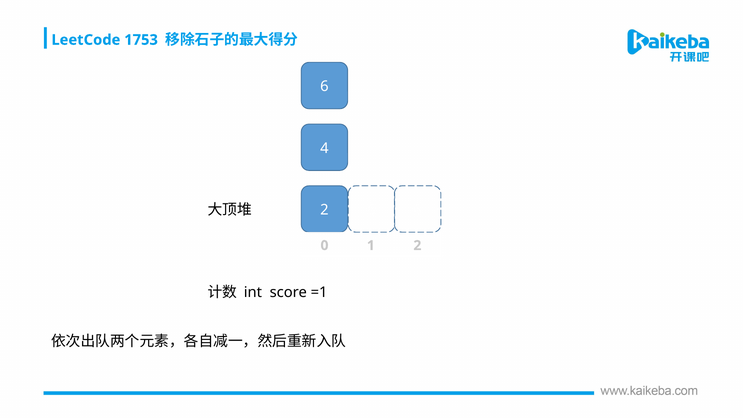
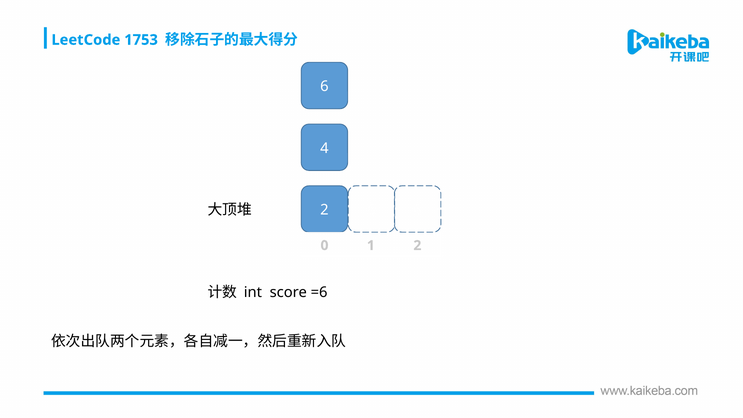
=1: =1 -> =6 (319, 293)
